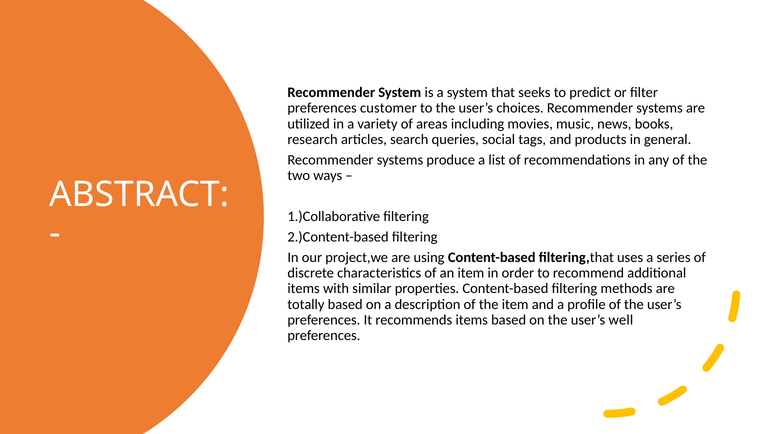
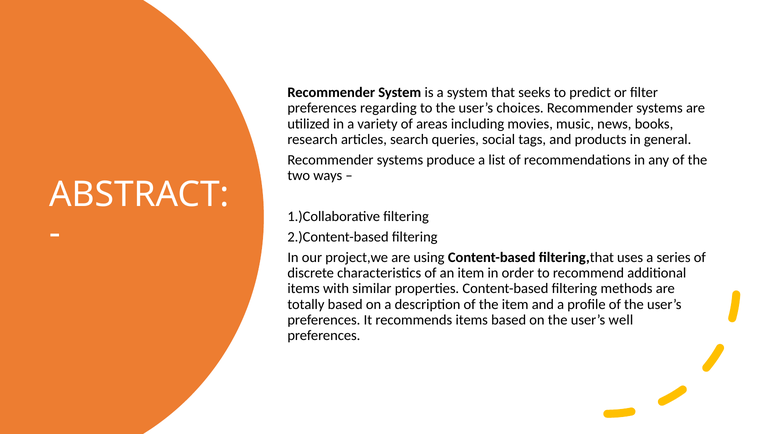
customer: customer -> regarding (388, 108)
